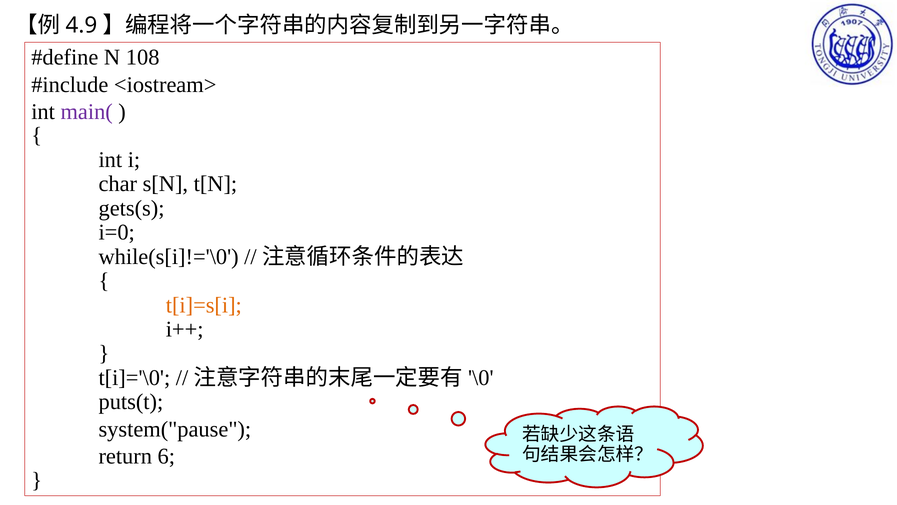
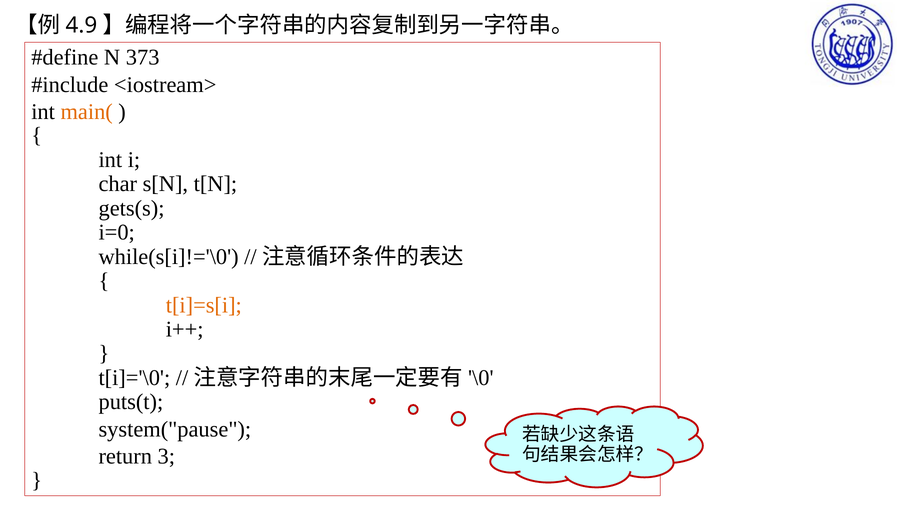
108: 108 -> 373 (143, 57)
main( colour: purple -> orange (87, 112)
6: 6 -> 3 (166, 456)
